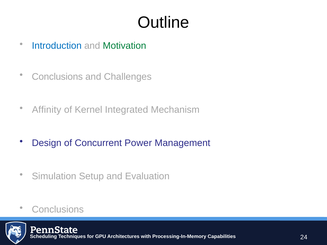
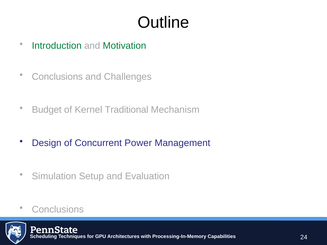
Introduction colour: blue -> green (57, 46)
Affinity: Affinity -> Budget (47, 110)
Integrated: Integrated -> Traditional (127, 110)
